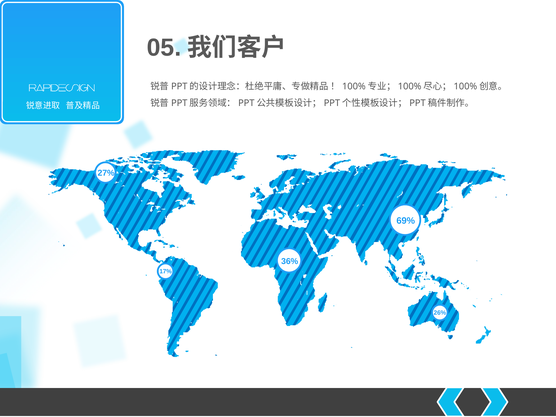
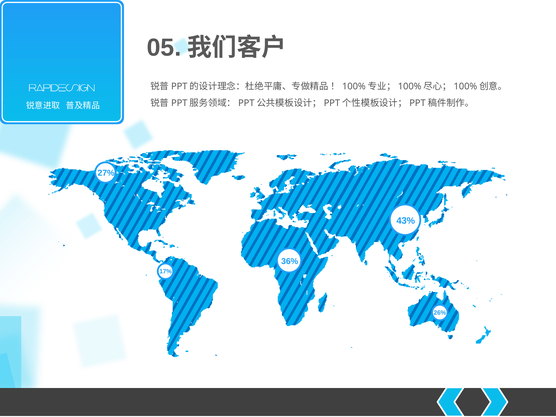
69%: 69% -> 43% (406, 221)
